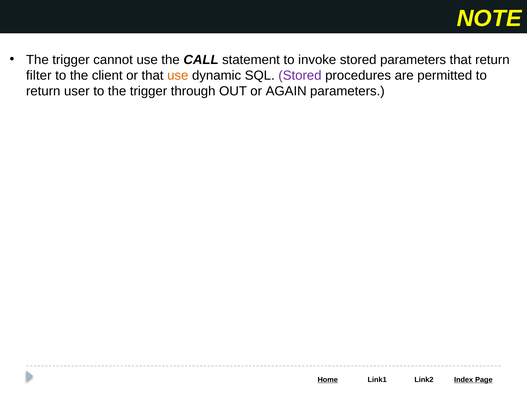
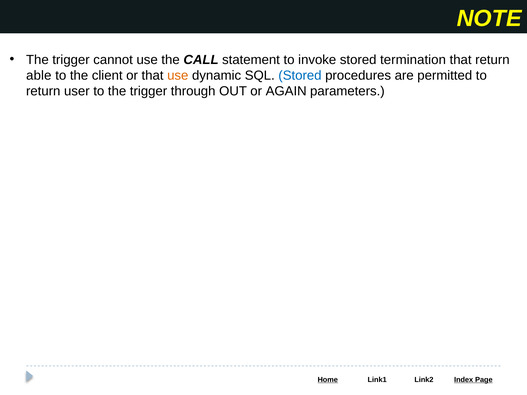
stored parameters: parameters -> termination (413, 60)
filter: filter -> able (39, 76)
Stored colour: purple -> blue (300, 76)
